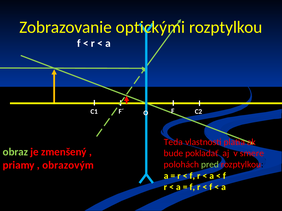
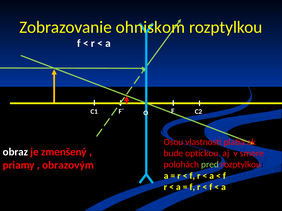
optickými: optickými -> ohniskom (150, 27)
Teda: Teda -> Osou (173, 142)
obraz colour: light green -> white (15, 152)
pokladať: pokladať -> optickou (202, 154)
